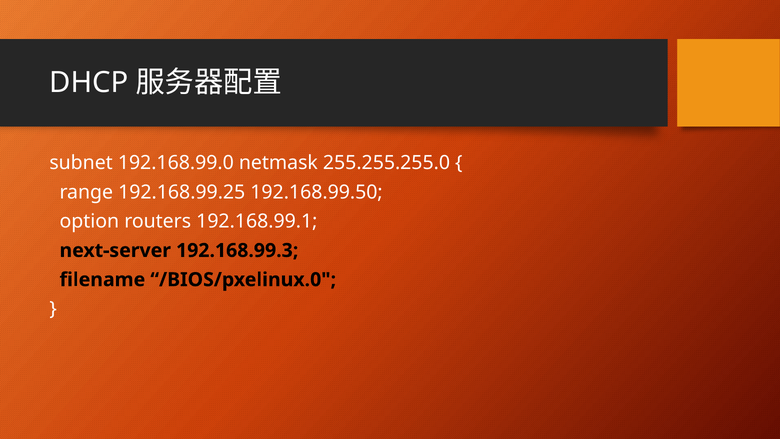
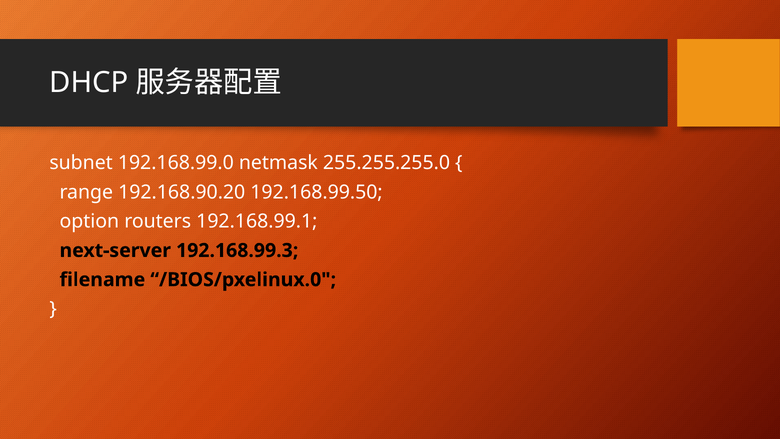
192.168.99.25: 192.168.99.25 -> 192.168.90.20 (182, 192)
